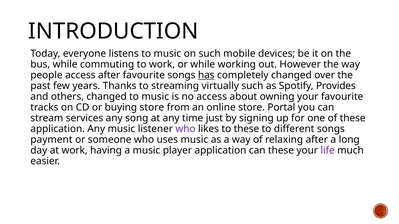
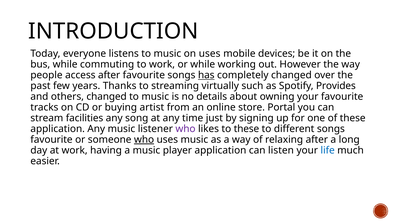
on such: such -> uses (210, 54)
no access: access -> details (212, 97)
buying store: store -> artist (152, 108)
services: services -> facilities (85, 118)
payment: payment -> favourite (51, 140)
who underline: none -> present (144, 140)
can these: these -> listen (281, 151)
life colour: purple -> blue (328, 151)
